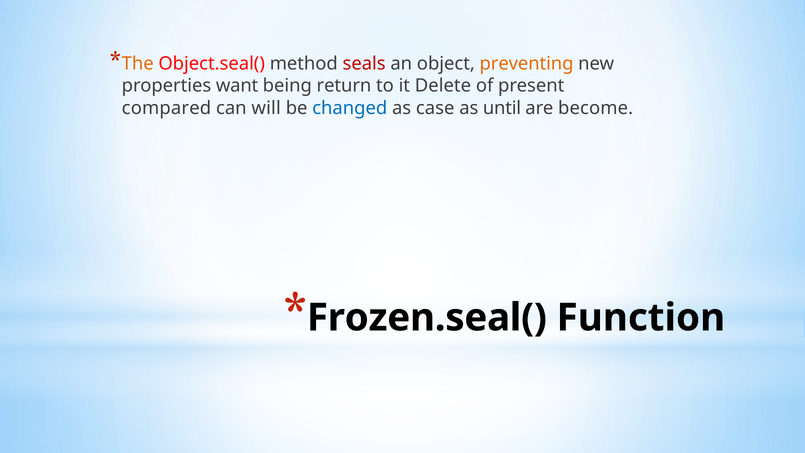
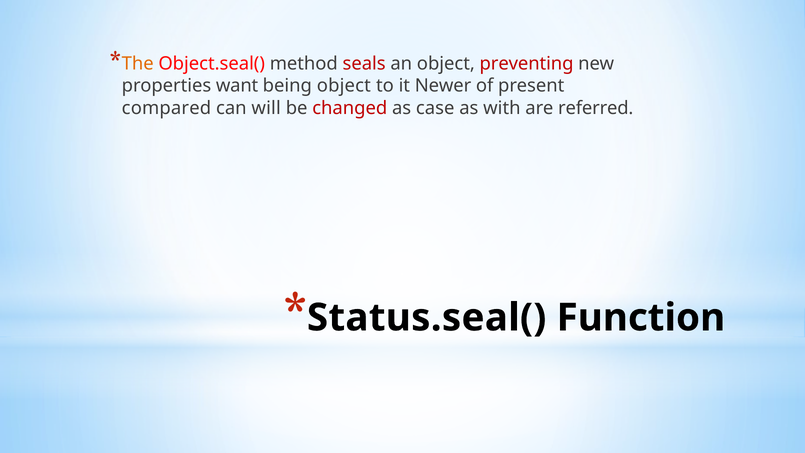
preventing colour: orange -> red (527, 64)
being return: return -> object (344, 86)
Delete: Delete -> Newer (443, 86)
changed colour: blue -> red (350, 108)
until: until -> with (502, 108)
become: become -> referred (596, 108)
Frozen.seal(: Frozen.seal( -> Status.seal( (427, 318)
